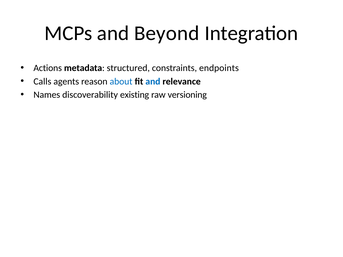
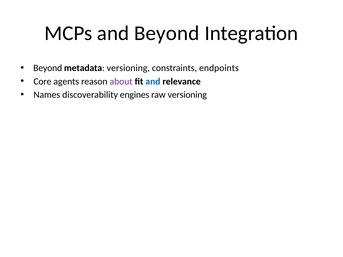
Actions: Actions -> Beyond (48, 68)
metadata structured: structured -> versioning (128, 68)
Calls: Calls -> Core (42, 81)
about colour: blue -> purple (121, 81)
existing: existing -> engines (135, 95)
